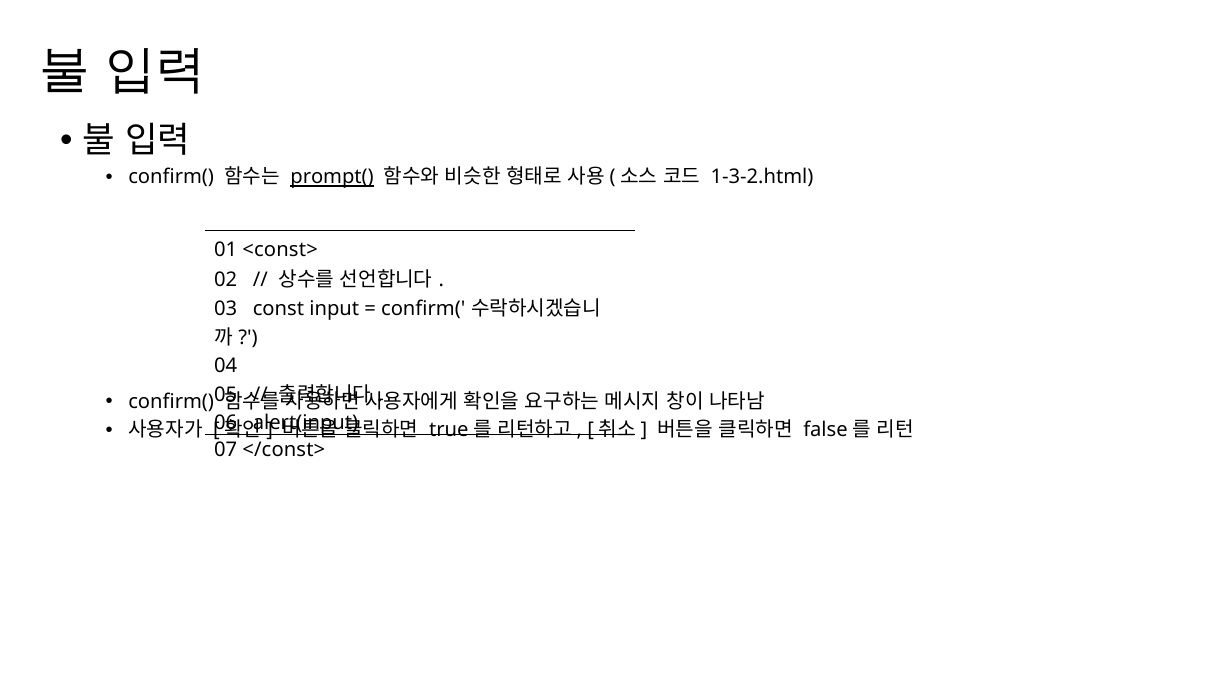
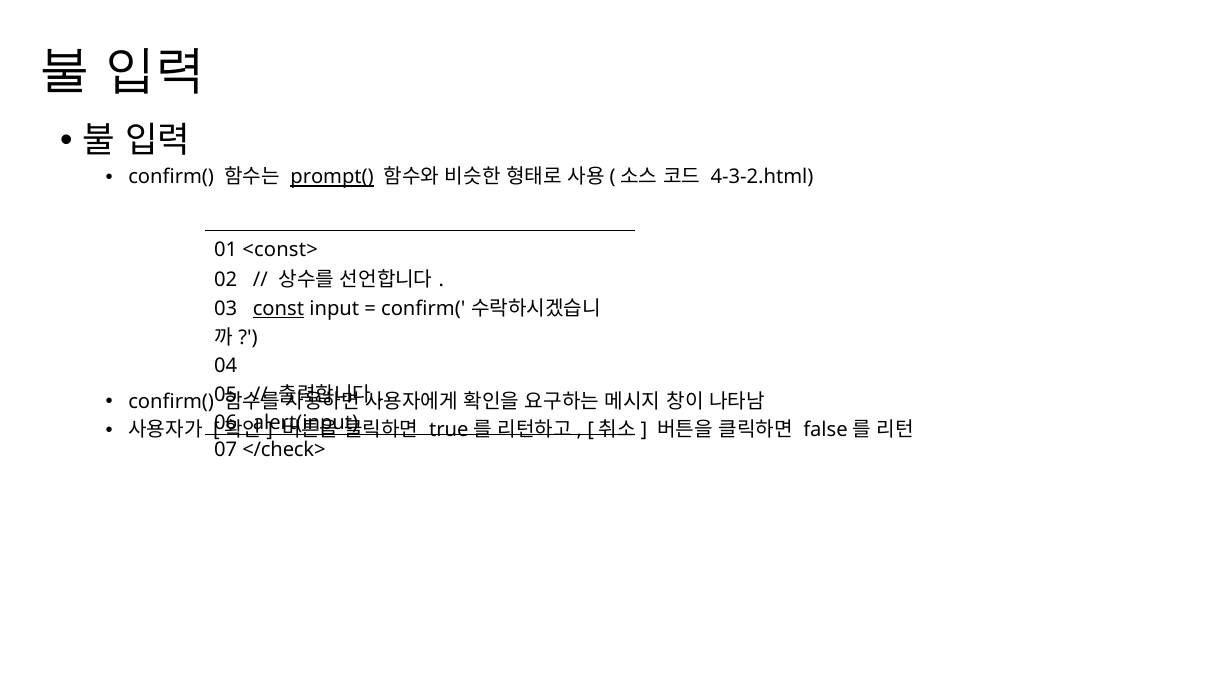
1-3-2.html: 1-3-2.html -> 4-3-2.html (762, 177)
const underline: none -> present (278, 309)
</const>: </const> -> </check> (284, 450)
